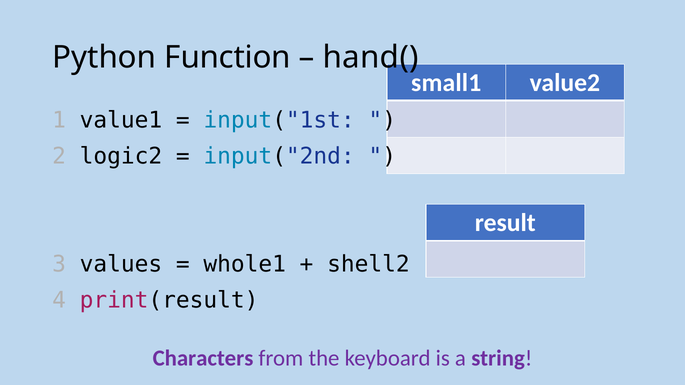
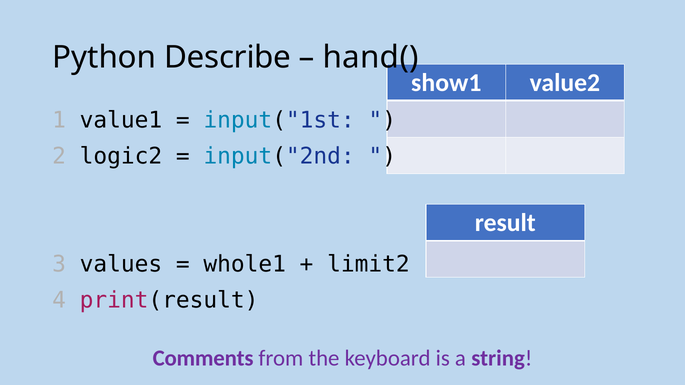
Function: Function -> Describe (228, 58)
small1: small1 -> show1 (446, 83)
shell2: shell2 -> limit2 (368, 264)
Characters: Characters -> Comments (203, 359)
